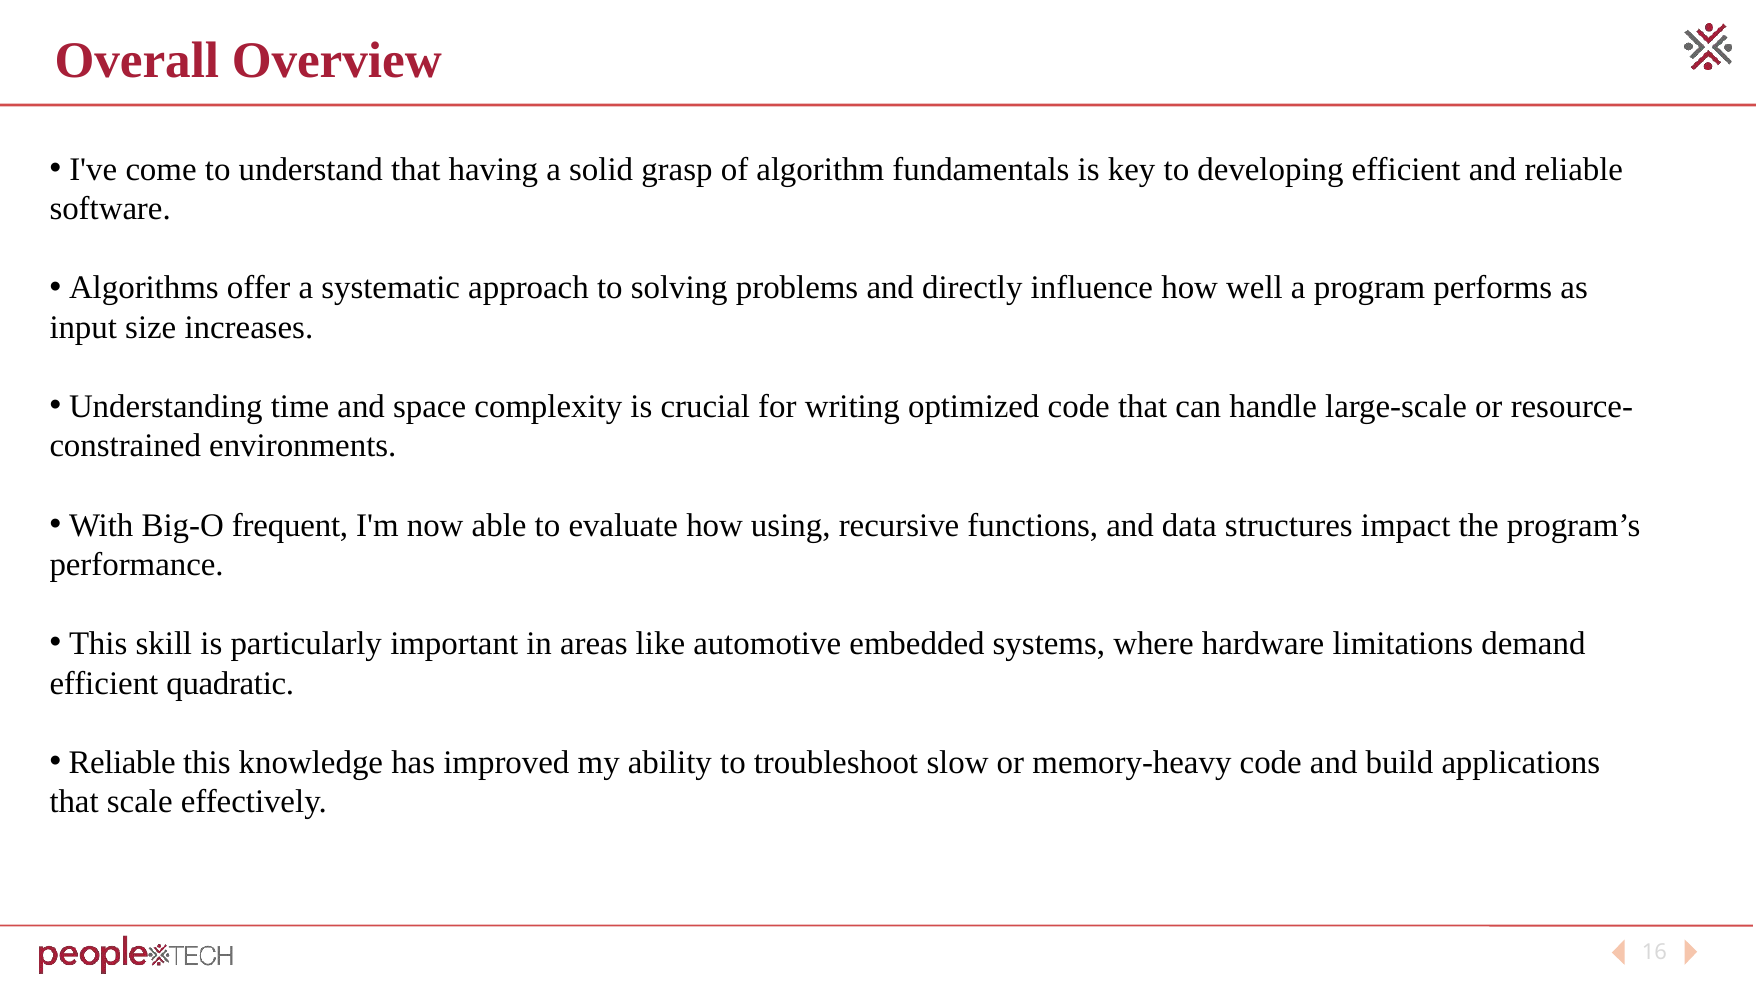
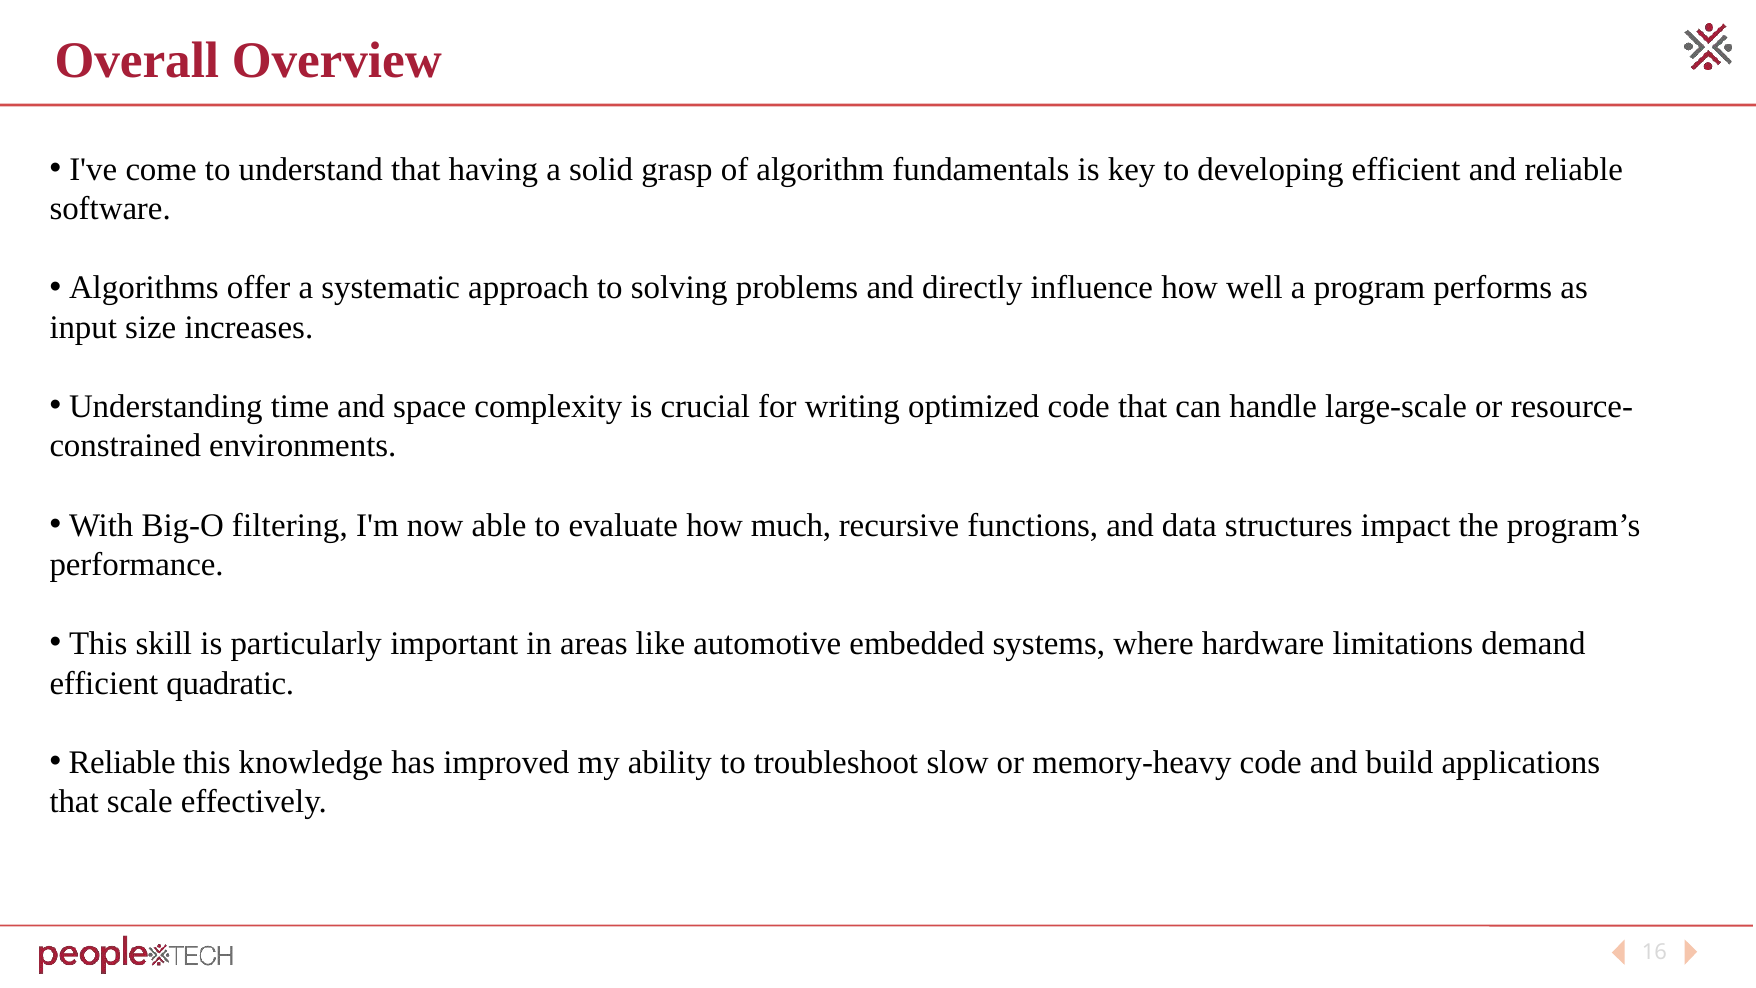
frequent: frequent -> filtering (290, 525)
using: using -> much (791, 525)
